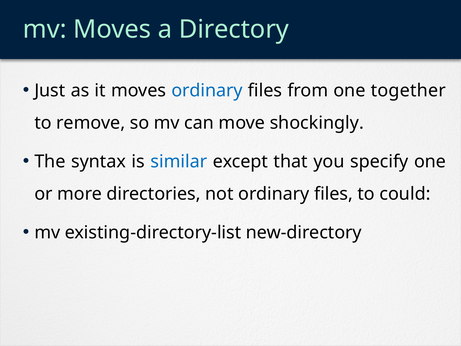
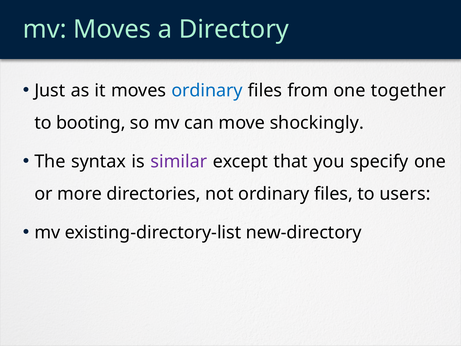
remove: remove -> booting (91, 123)
similar colour: blue -> purple (179, 161)
could: could -> users (405, 194)
